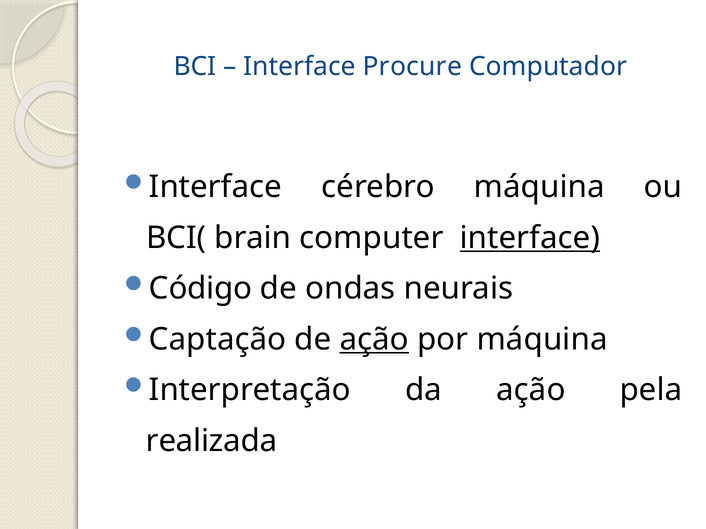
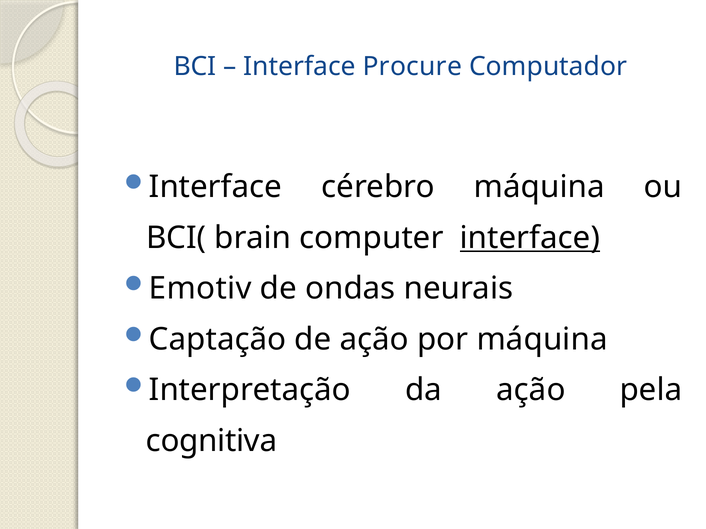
Código: Código -> Emotiv (200, 289)
ação underline: present -> none (374, 340)
realizada: realizada -> cognitiva (212, 441)
